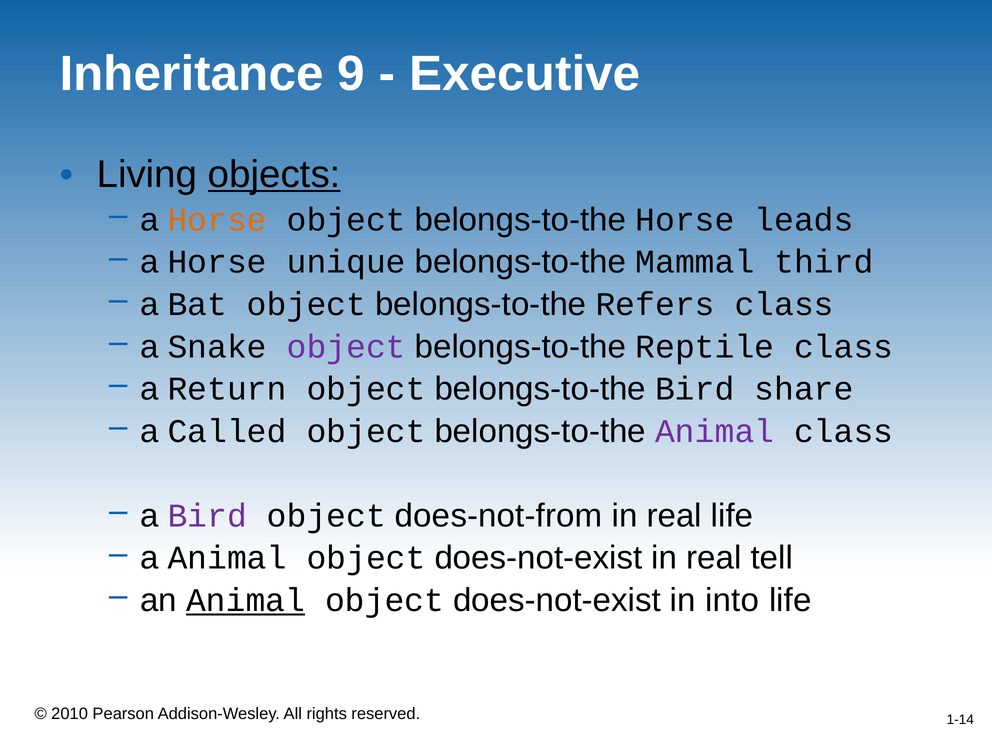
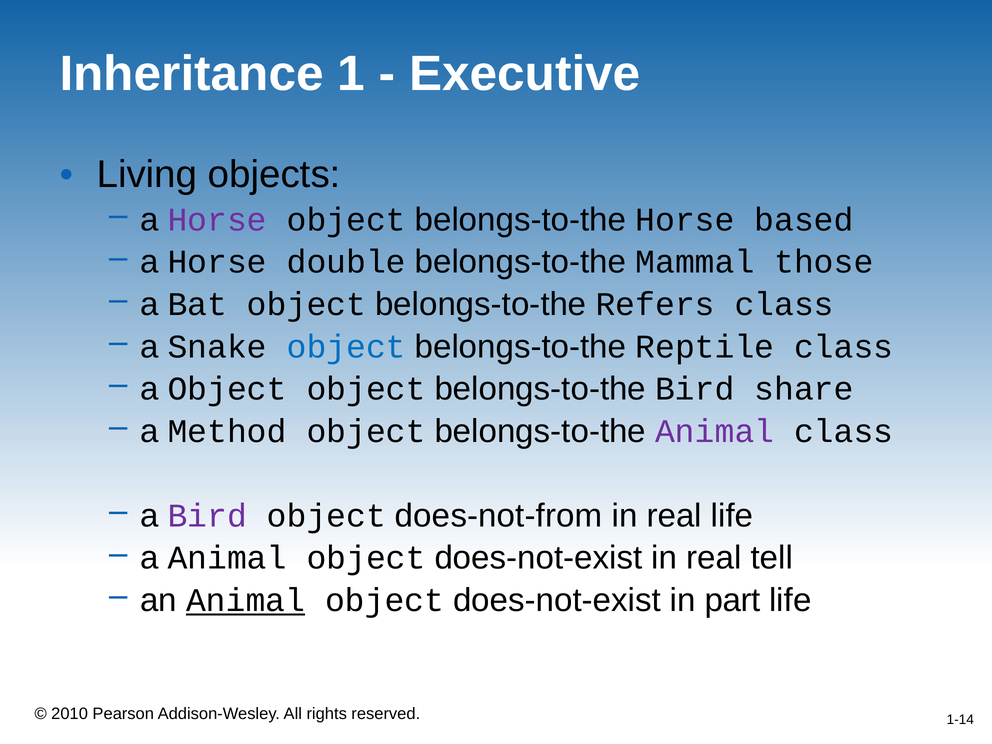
9: 9 -> 1 (351, 74)
objects underline: present -> none (274, 174)
Horse colour: orange -> purple (217, 220)
leads: leads -> based (804, 220)
unique: unique -> double (346, 262)
third: third -> those (824, 262)
object colour: purple -> blue (346, 347)
a Return: Return -> Object (227, 389)
Called: Called -> Method (227, 431)
into: into -> part (733, 600)
